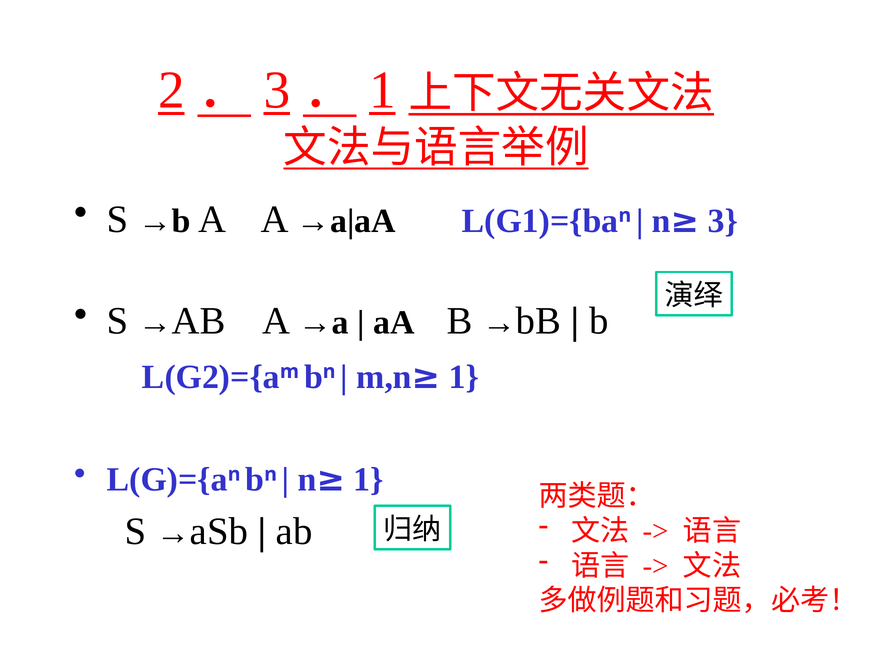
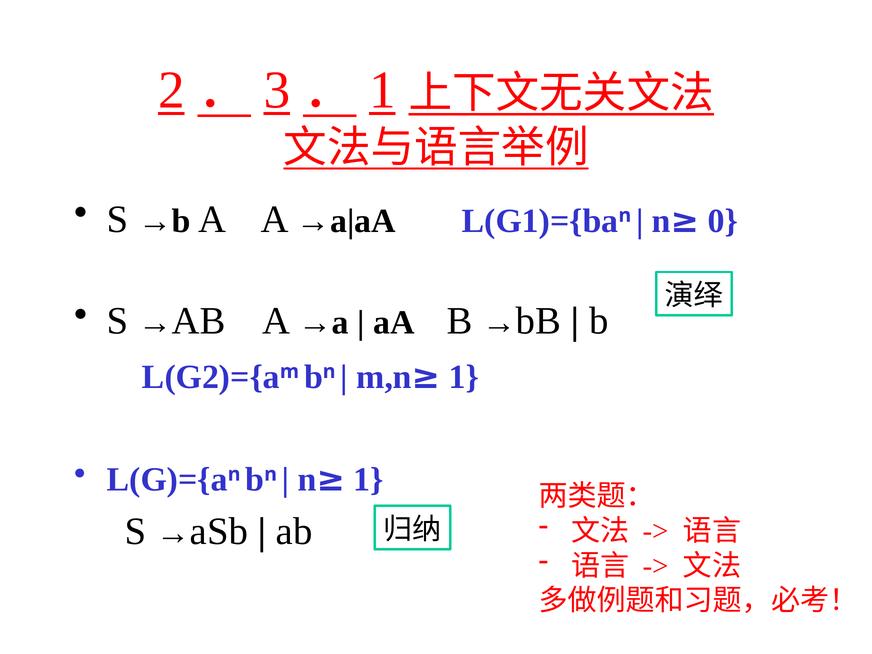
n≥ 3: 3 -> 0 (723, 221)
